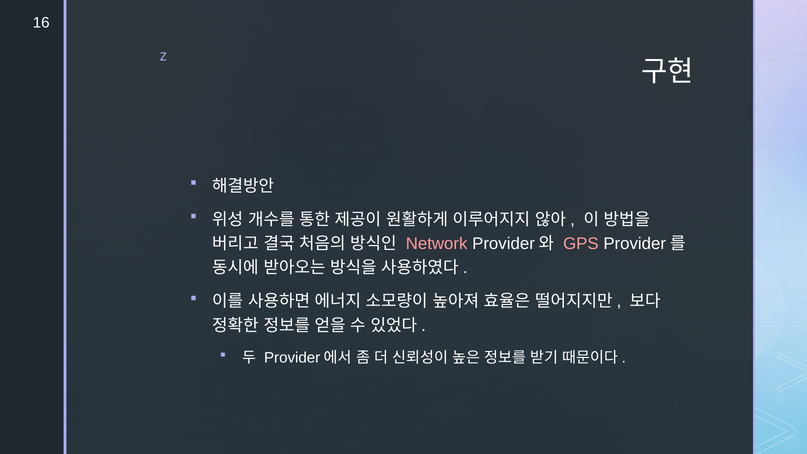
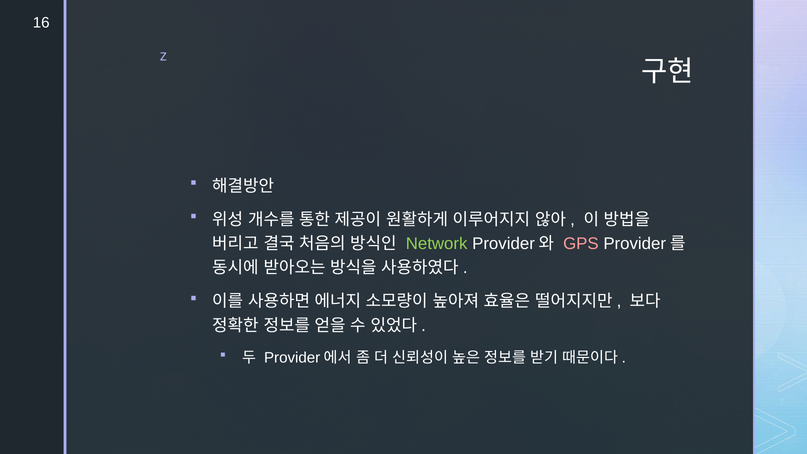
Network colour: pink -> light green (437, 244)
